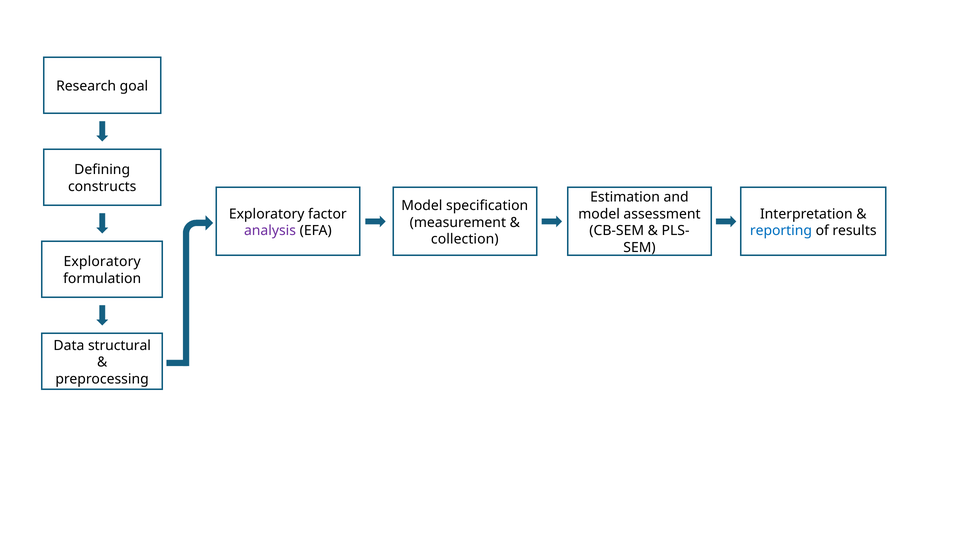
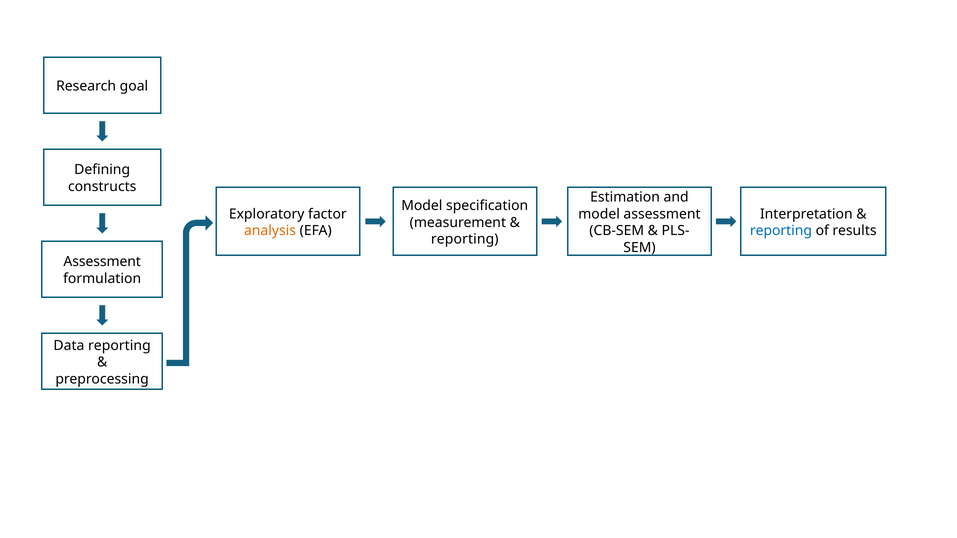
analysis colour: purple -> orange (270, 231)
collection: collection -> reporting (465, 239)
Exploratory: Exploratory -> Assessment (102, 262)
Data structural: structural -> reporting (119, 346)
